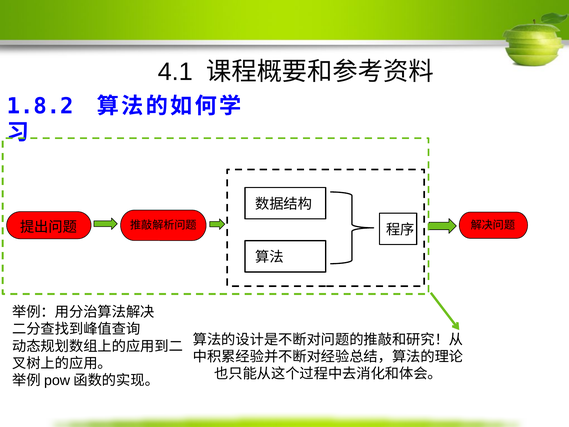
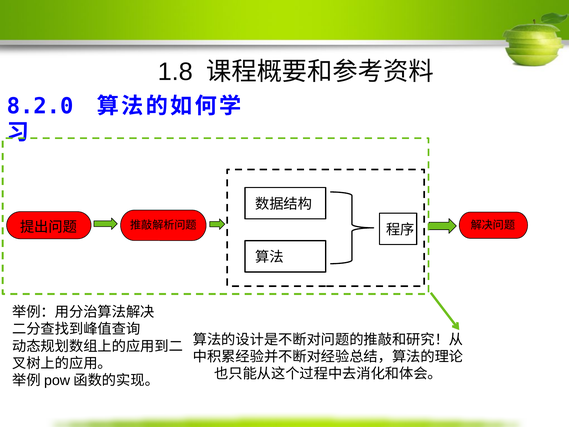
4.1: 4.1 -> 1.8 (175, 72)
1.8.2: 1.8.2 -> 8.2.0 (40, 106)
